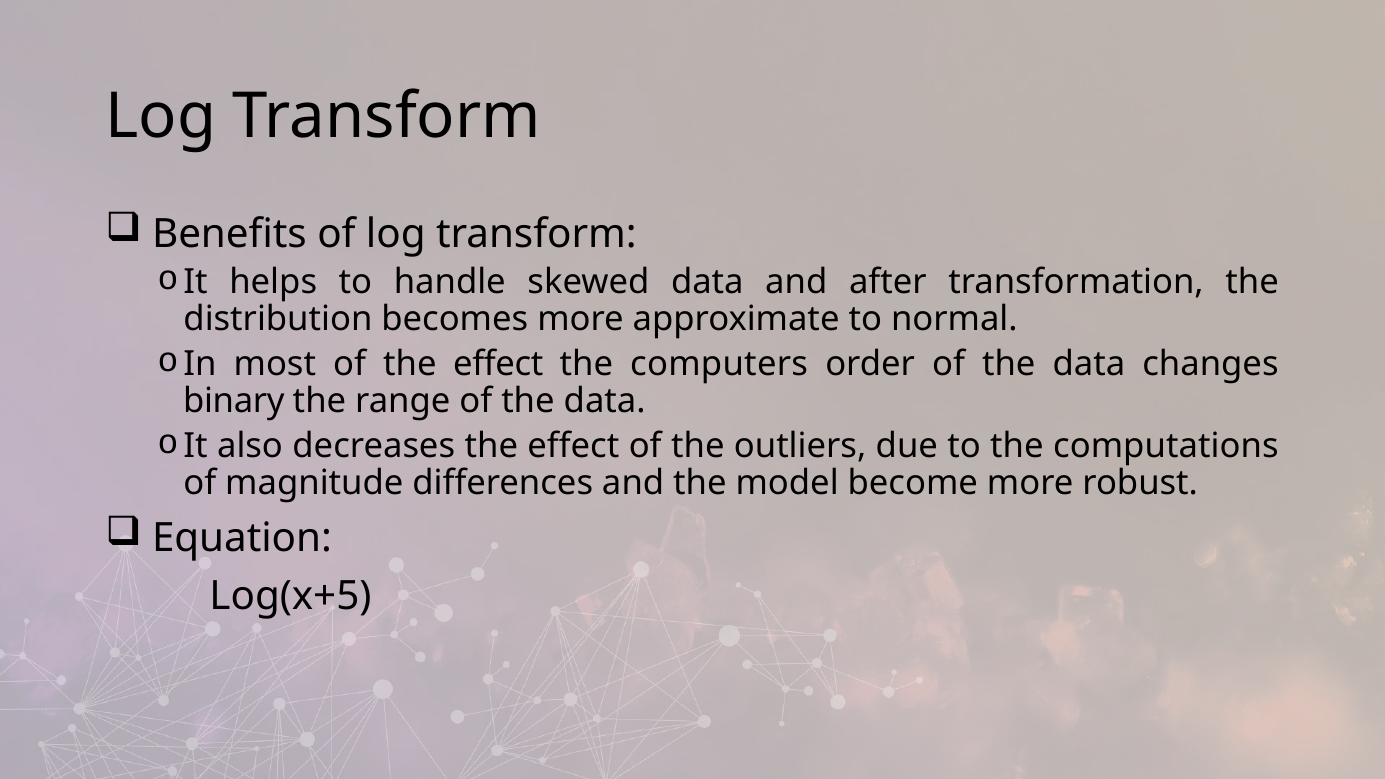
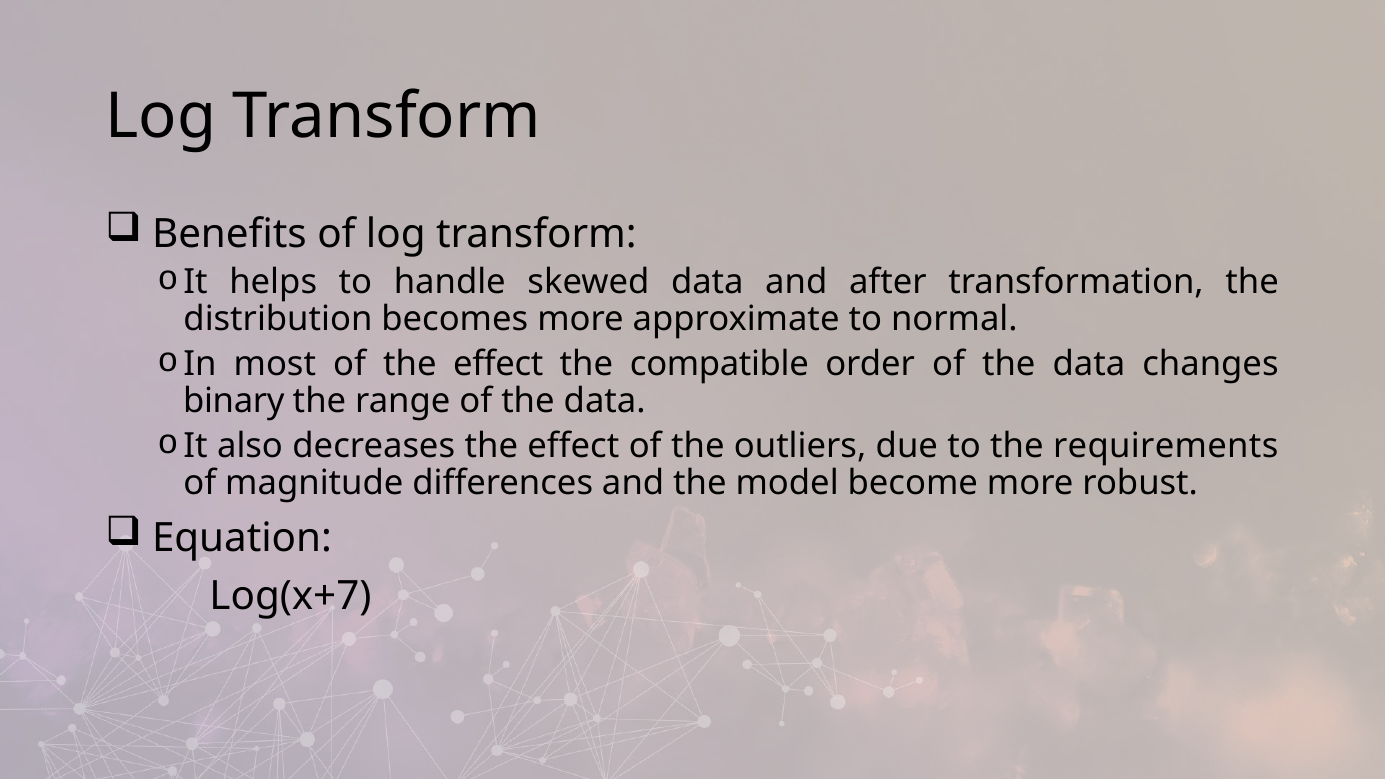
computers: computers -> compatible (719, 364)
computations: computations -> requirements (1166, 446)
Log(x+5: Log(x+5 -> Log(x+7 (290, 596)
